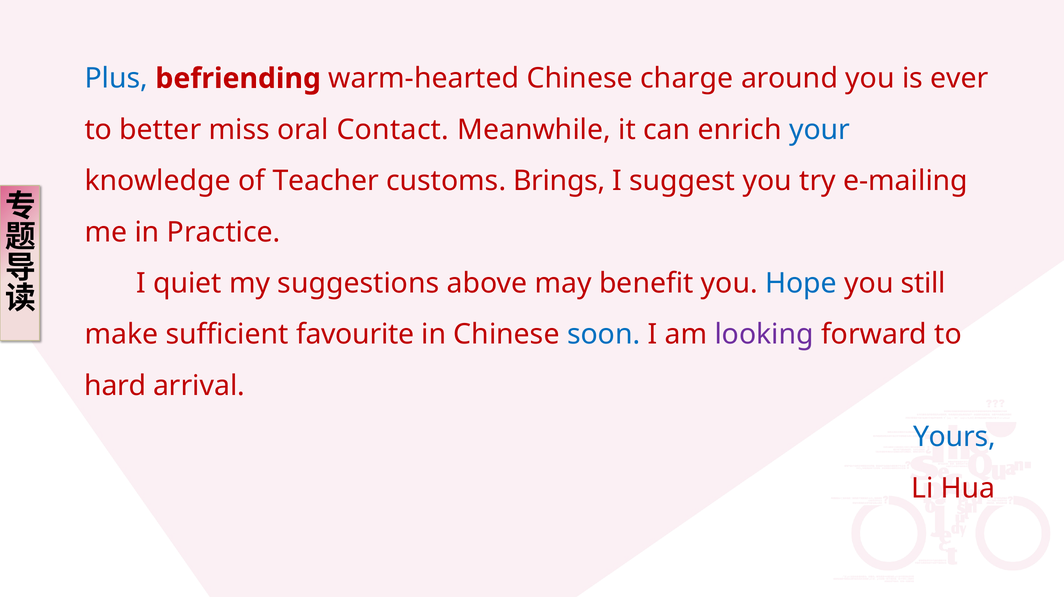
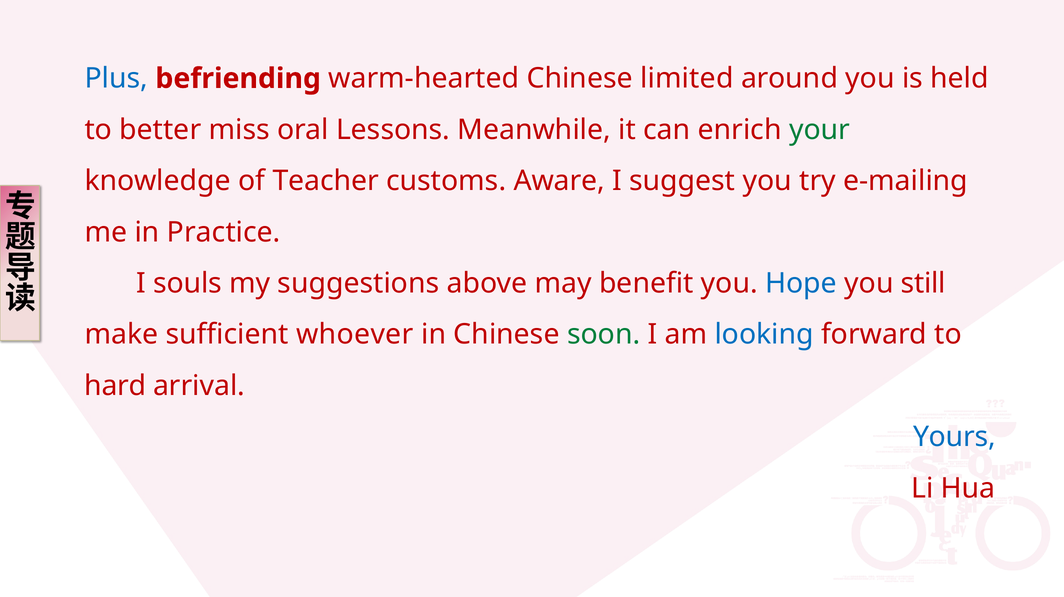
charge: charge -> limited (687, 78)
ever: ever -> held (960, 78)
Contact: Contact -> Lessons (393, 130)
your colour: blue -> green (820, 130)
Brings: Brings -> Aware (559, 181)
quiet: quiet -> souls (188, 283)
favourite: favourite -> whoever (355, 334)
soon colour: blue -> green (604, 334)
looking colour: purple -> blue (764, 334)
